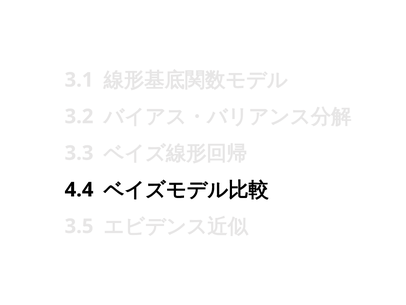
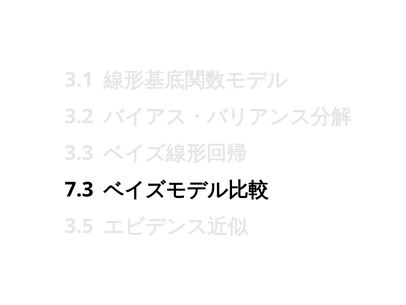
4.4: 4.4 -> 7.3 (79, 189)
